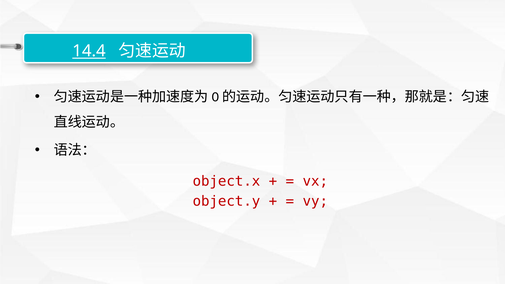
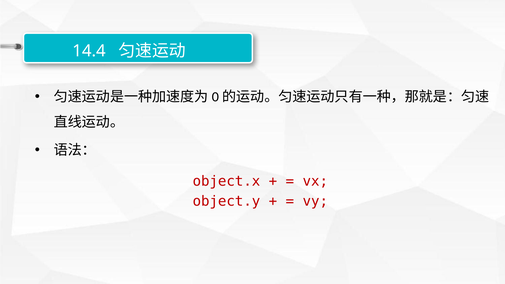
14.4 underline: present -> none (89, 51)
